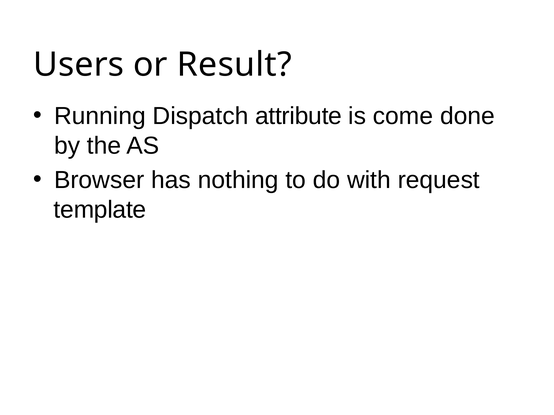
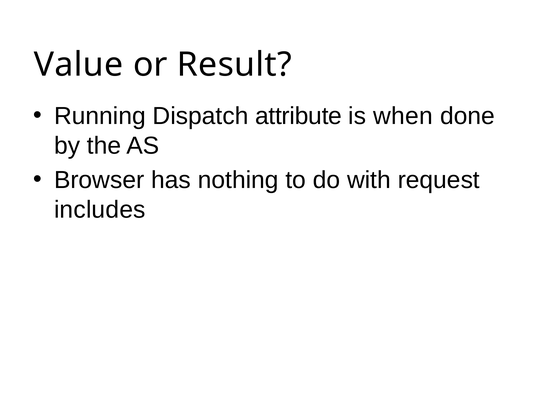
Users: Users -> Value (79, 65)
come: come -> when (403, 116)
template: template -> includes (100, 210)
